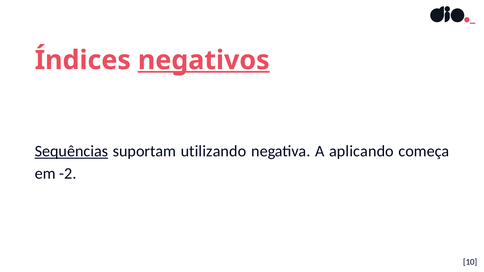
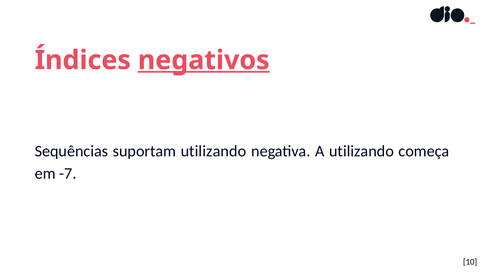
Sequências underline: present -> none (71, 151)
A aplicando: aplicando -> utilizando (362, 151)
-2: -2 -> -7 (68, 174)
